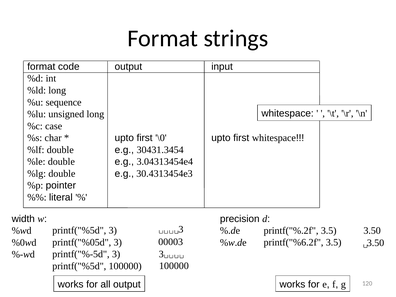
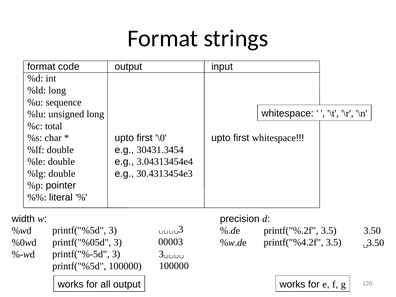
case: case -> total (54, 126)
printf("%6.2f: printf("%6.2f -> printf("%4.2f (294, 242)
